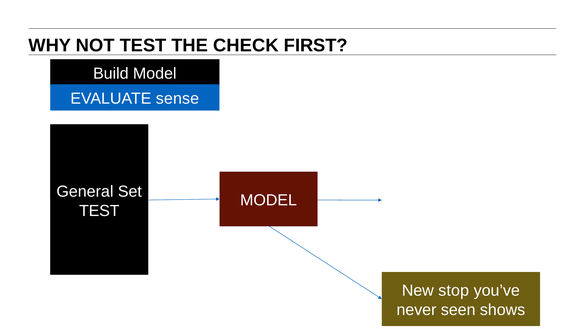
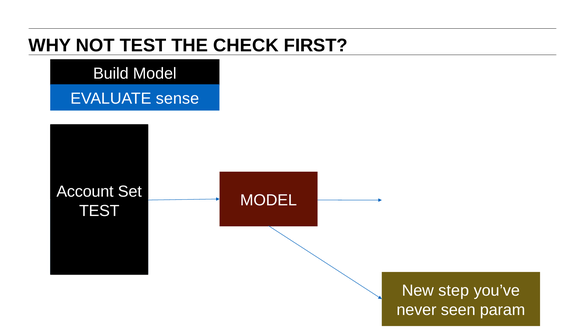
General: General -> Account (85, 191)
stop: stop -> step (454, 290)
shows: shows -> param (503, 309)
